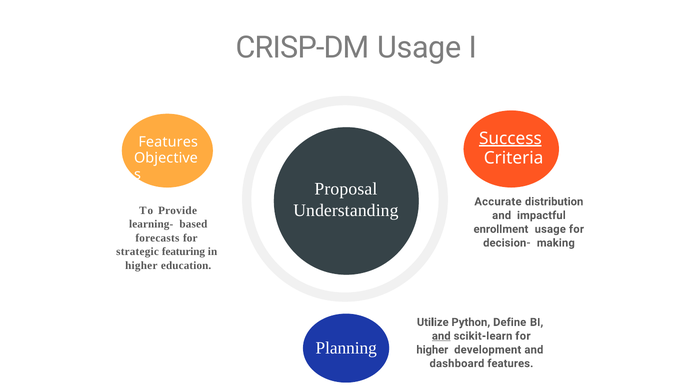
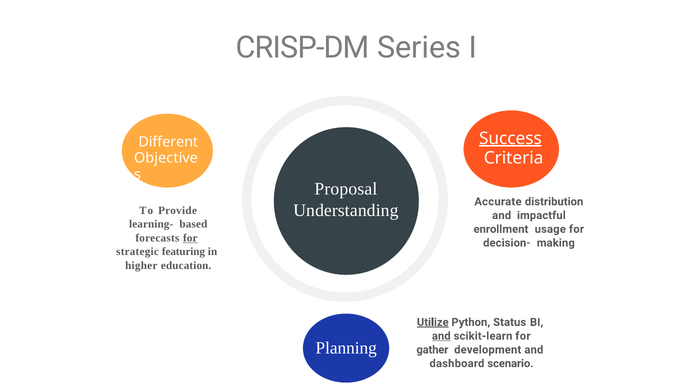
CRISP-DM Usage: Usage -> Series (419, 48)
Features: Features -> Different (168, 142)
for underline: none -> present (190, 238)
Utilize underline: none -> present (433, 322)
Define: Define -> Status (510, 322)
higher: higher -> gather (432, 350)
dashboard features: features -> scenario (510, 364)
